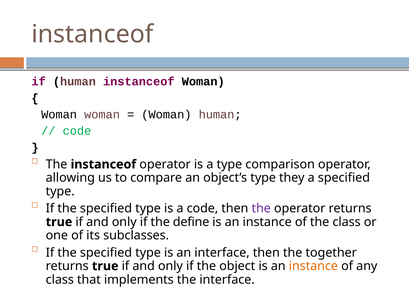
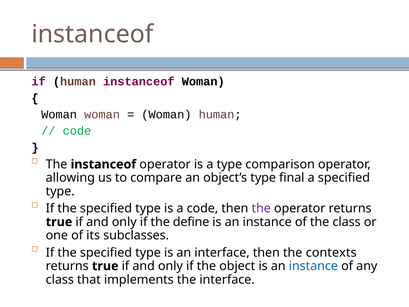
they: they -> final (292, 178)
together: together -> contexts (331, 252)
instance colour: orange -> blue (313, 266)
